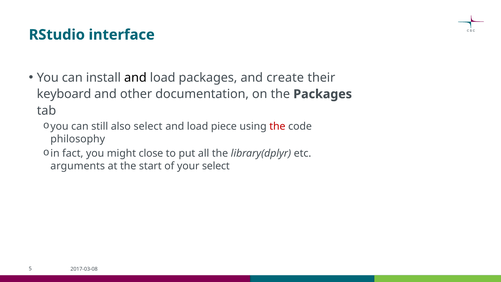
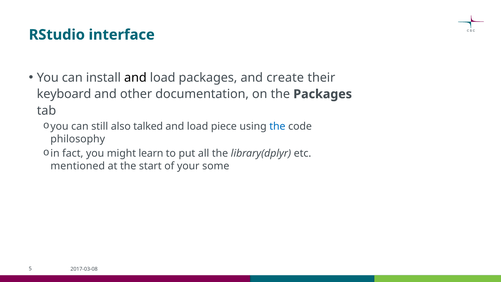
also select: select -> talked (148, 126)
the colour: red -> blue (277, 126)
close: close -> learn (151, 153)
arguments: arguments -> mentioned (78, 166)
your select: select -> some (216, 166)
